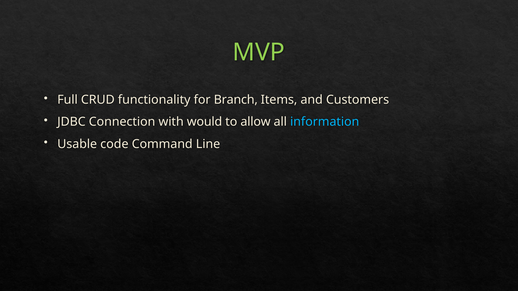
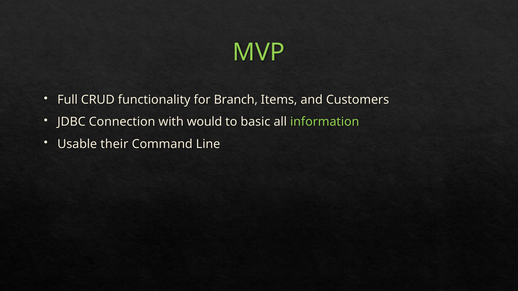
allow: allow -> basic (255, 122)
information colour: light blue -> light green (325, 122)
code: code -> their (114, 144)
